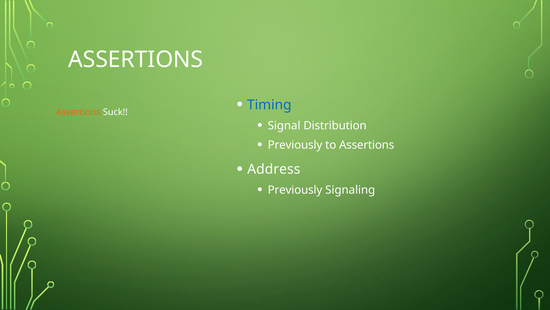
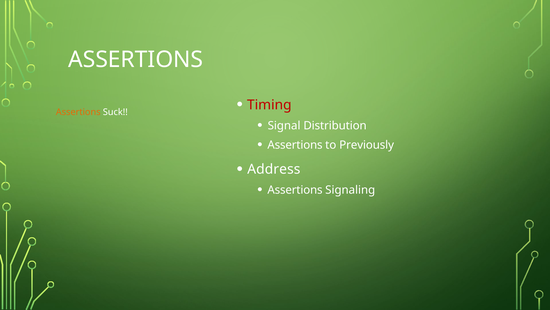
Timing colour: blue -> red (269, 105)
Previously: Previously -> Assertions (295, 145)
to Assertions: Assertions -> Previously (367, 145)
Previously: Previously -> Assertions (295, 190)
